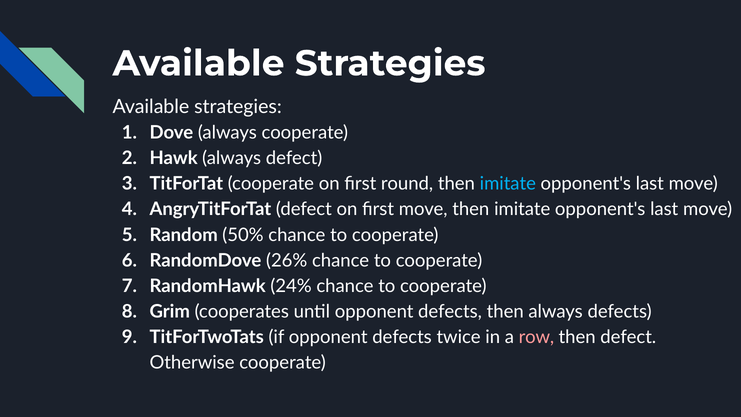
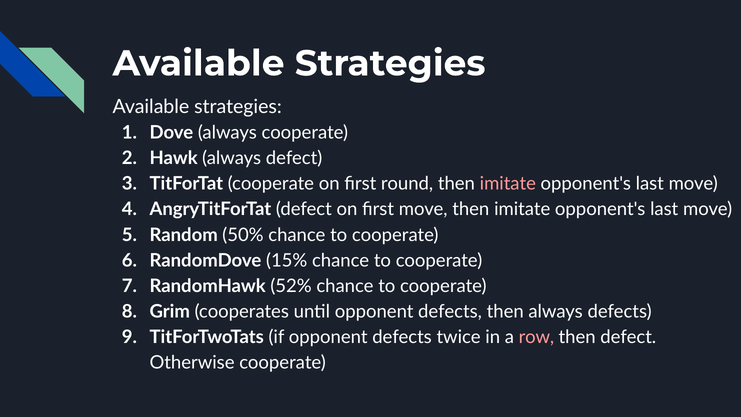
imitate colour: light blue -> pink (508, 184)
26%: 26% -> 15% (287, 260)
24%: 24% -> 52% (291, 286)
